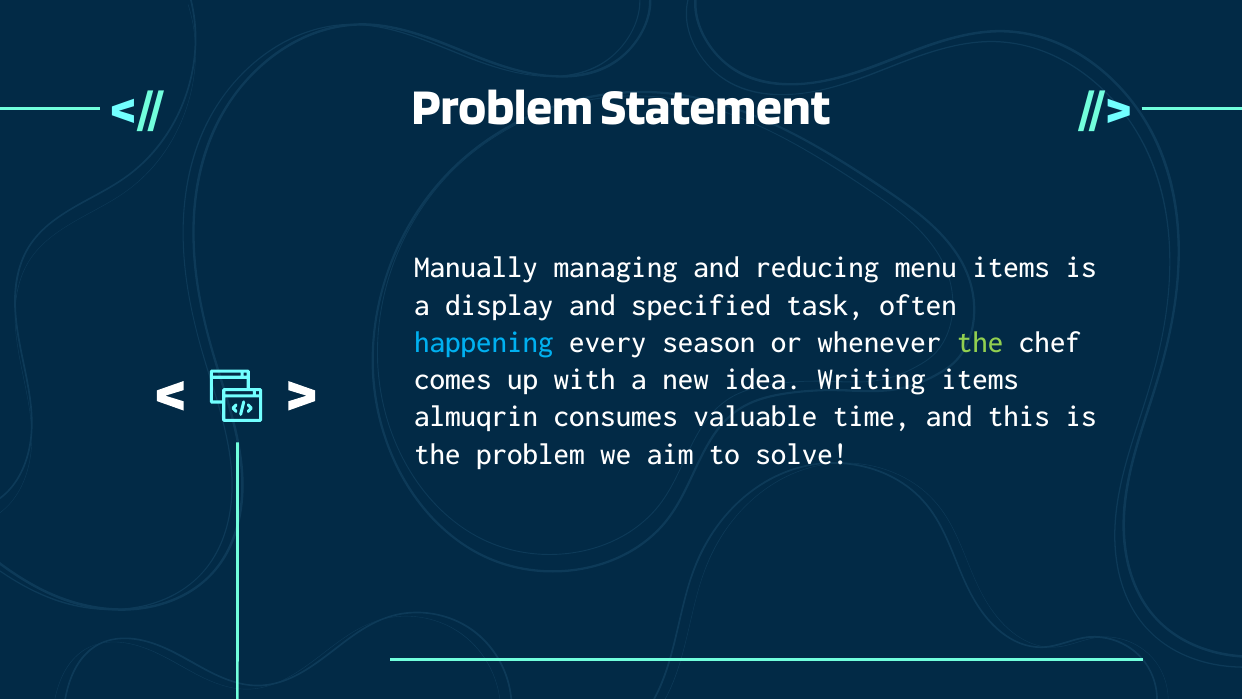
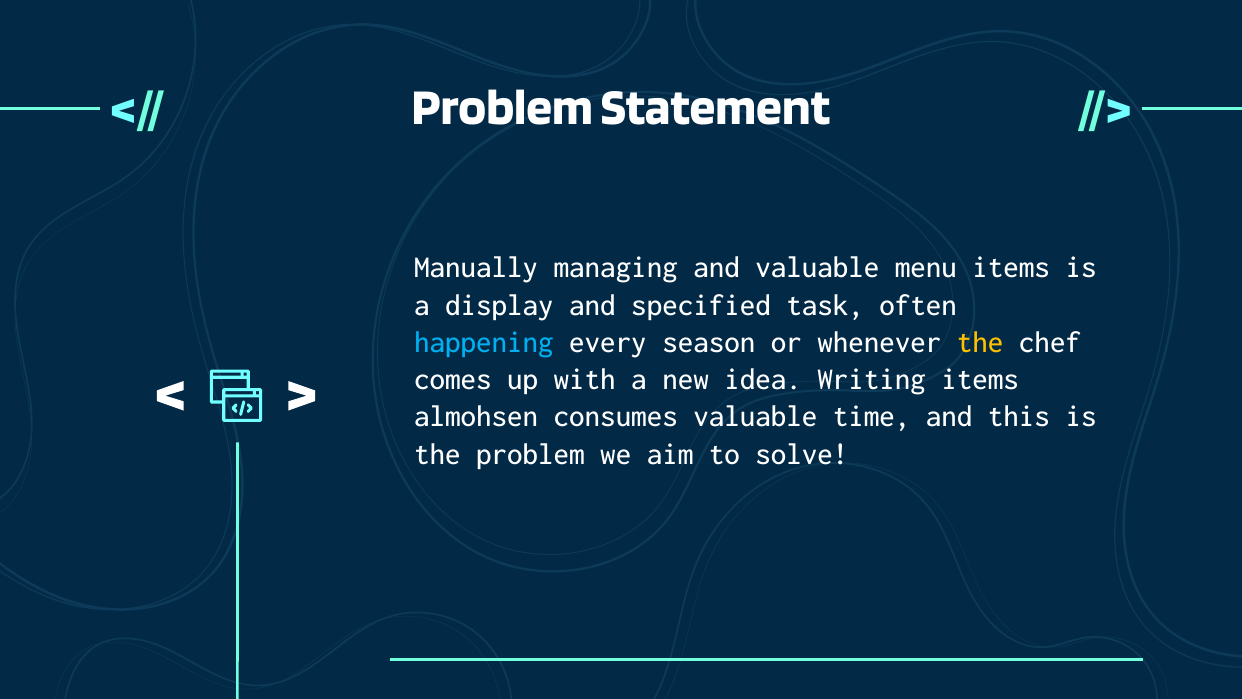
and reducing: reducing -> valuable (817, 267)
the colour: light green -> yellow (980, 342)
almuqrin: almuqrin -> almohsen (476, 416)
